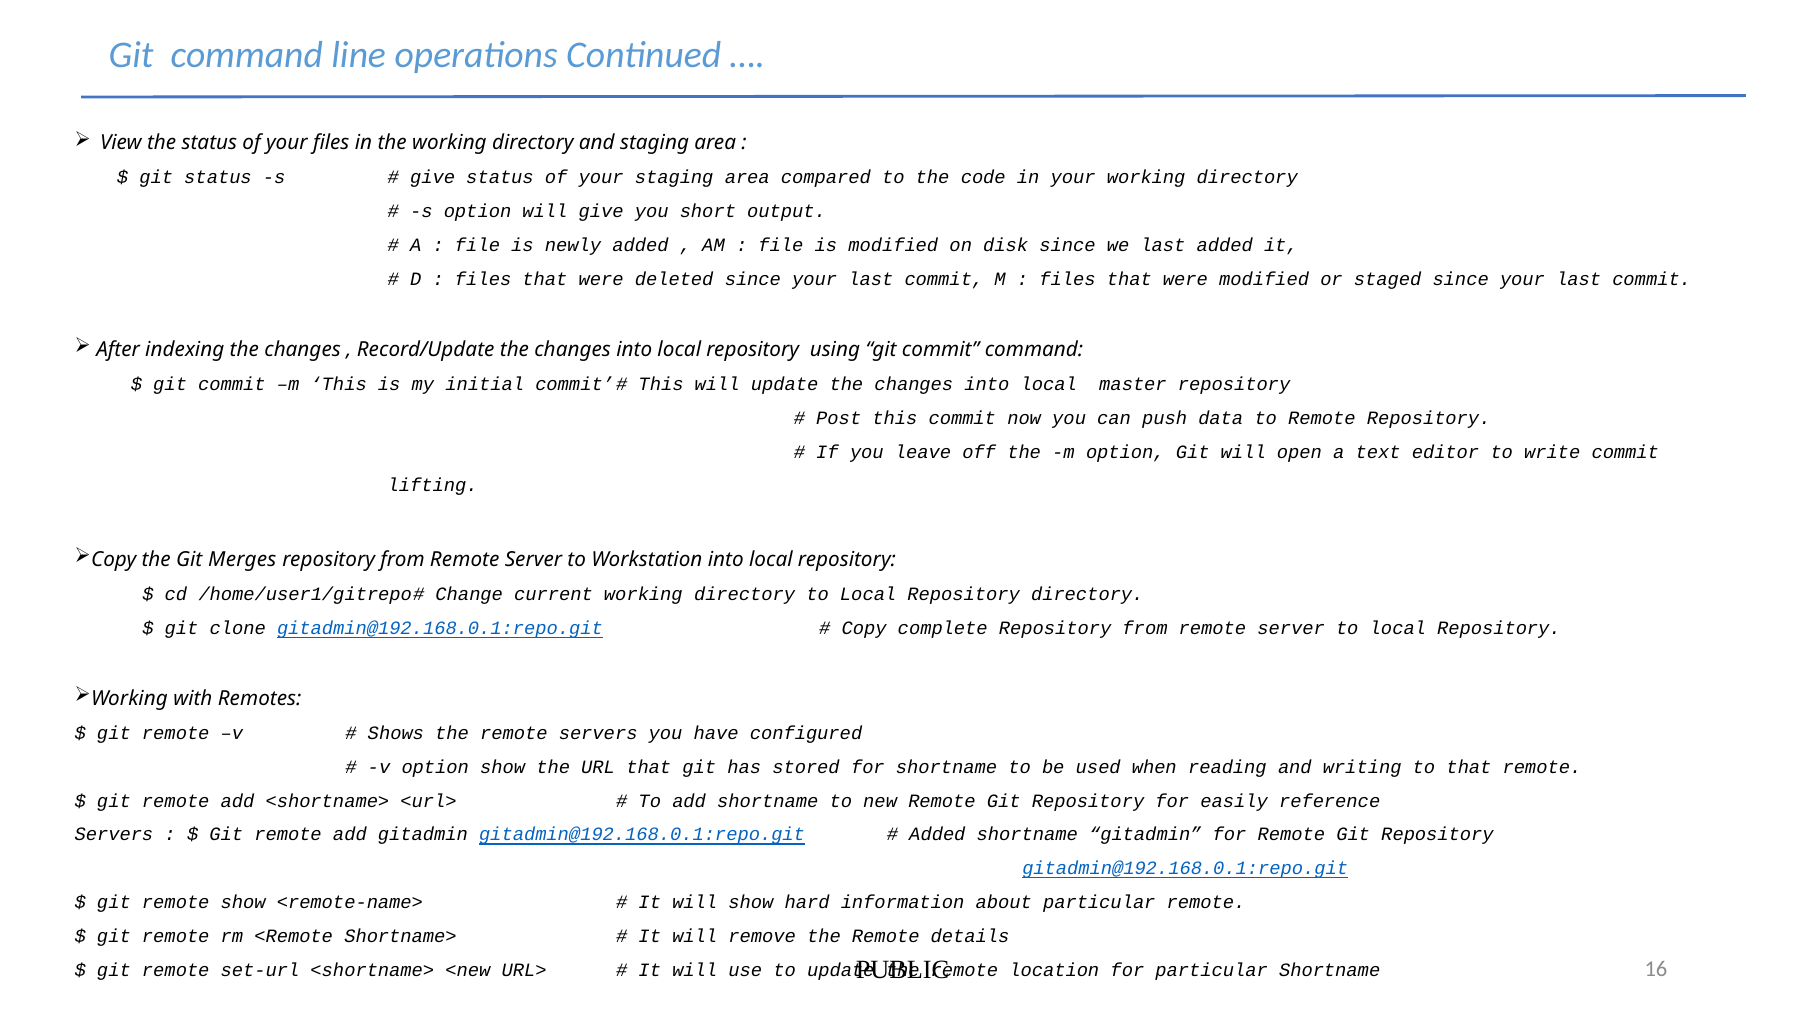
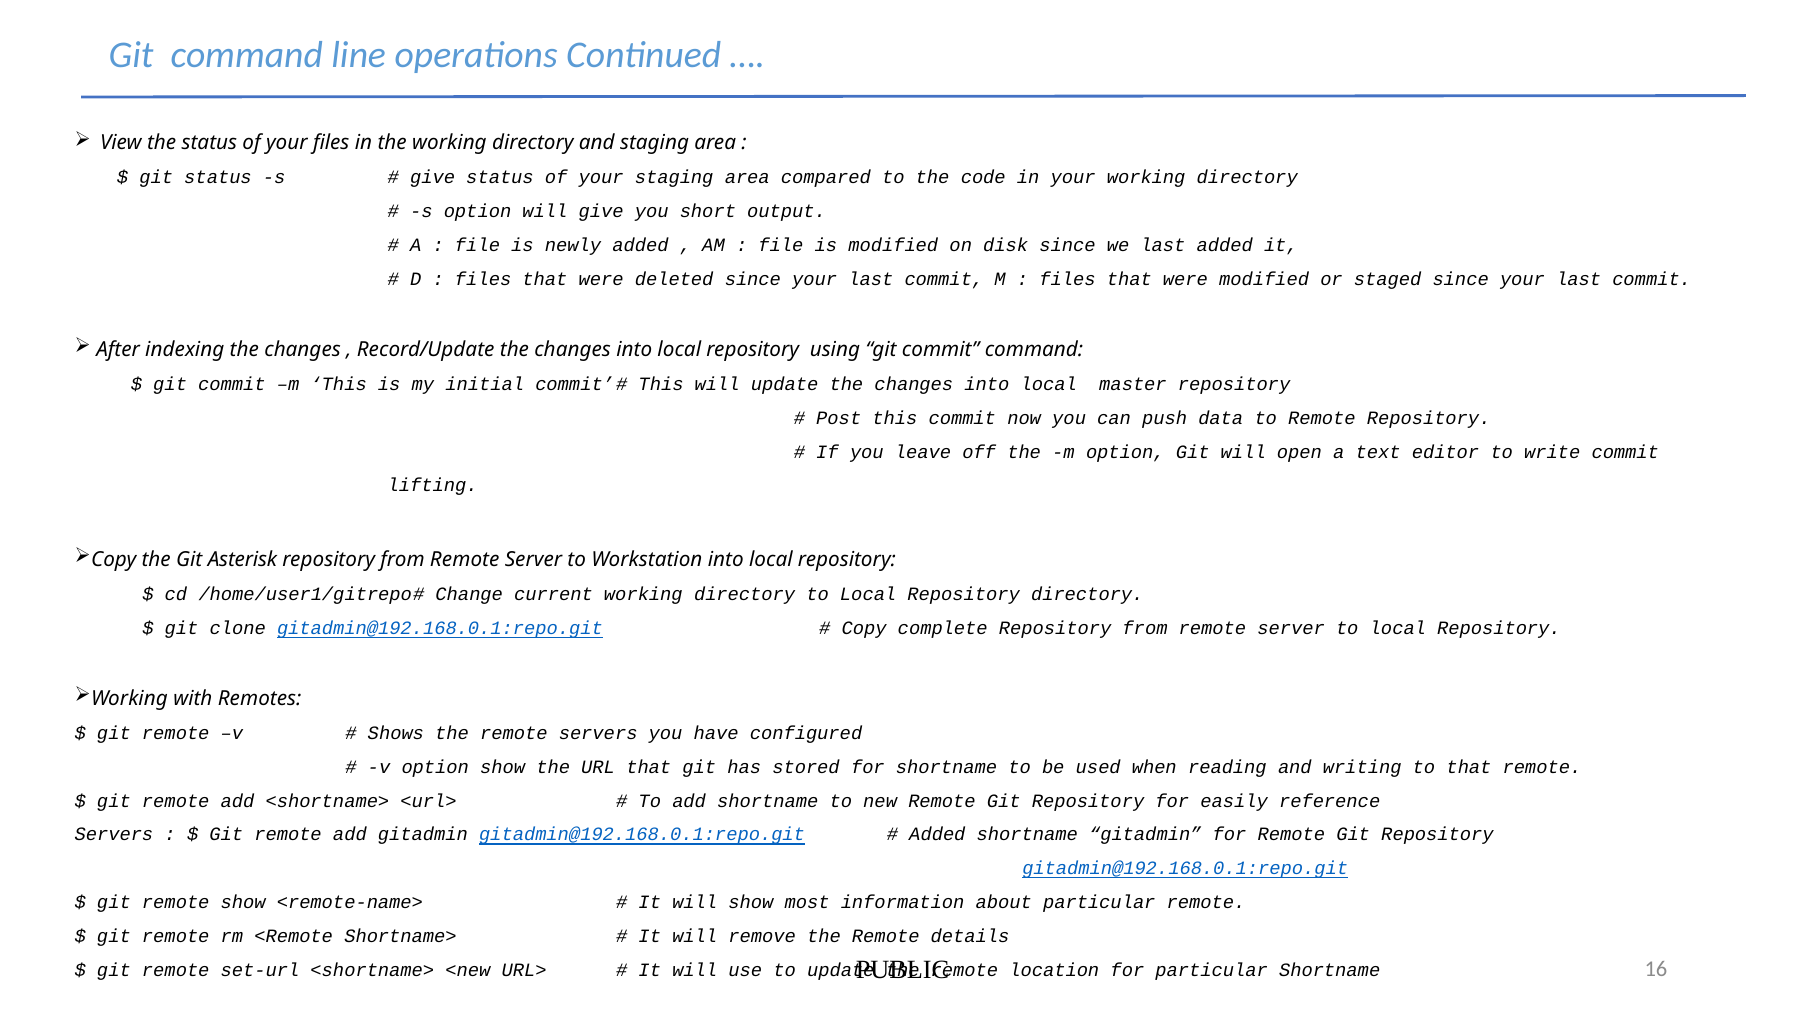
Merges: Merges -> Asterisk (242, 559)
hard: hard -> most (807, 903)
